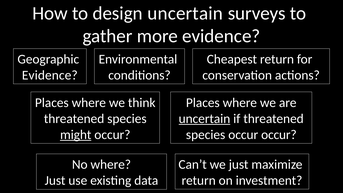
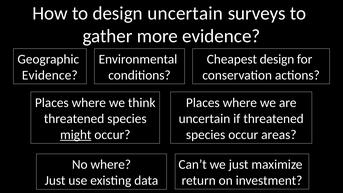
Cheapest return: return -> design (277, 59)
uncertain underline: present -> none (204, 119)
occur occur: occur -> areas (279, 135)
